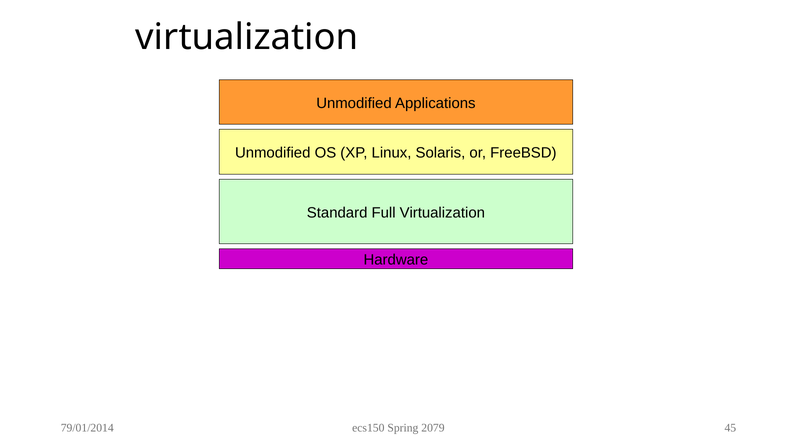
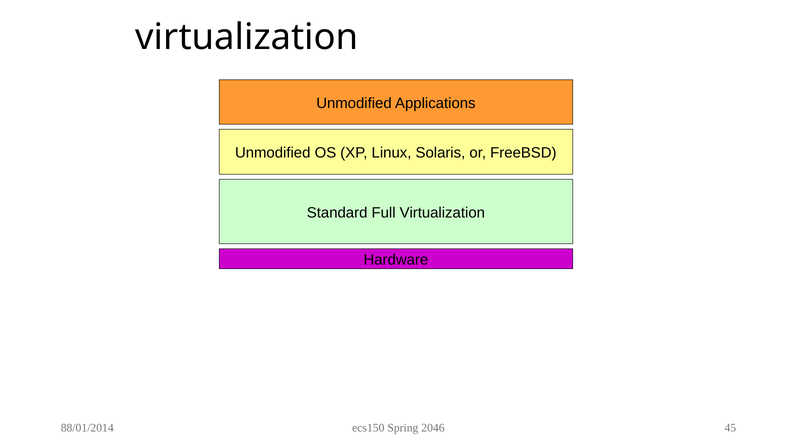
79/01/2014: 79/01/2014 -> 88/01/2014 (87, 428)
2079: 2079 -> 2046 (433, 428)
